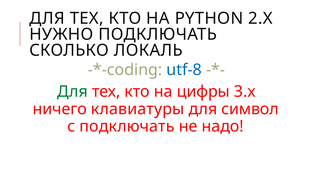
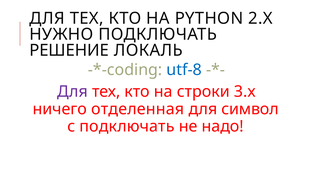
СКОЛЬКО: СКОЛЬКО -> РЕШЕНИЕ (69, 50)
Для colour: green -> purple (73, 92)
цифры: цифры -> строки (203, 92)
клавиатуры: клавиатуры -> отделенная (138, 109)
